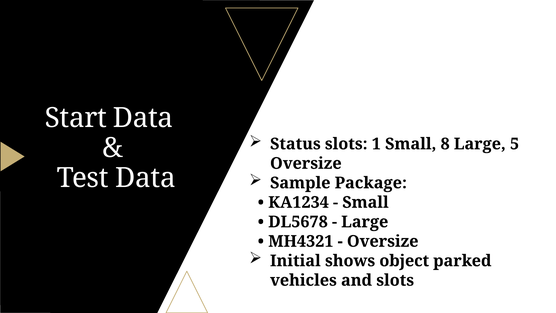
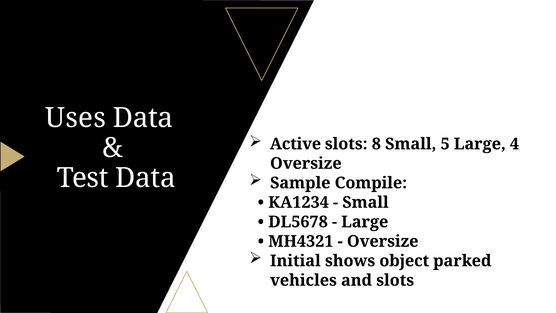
Start: Start -> Uses (76, 118)
Status: Status -> Active (295, 144)
1: 1 -> 8 (376, 144)
8: 8 -> 5 (445, 144)
5: 5 -> 4 (514, 144)
Package: Package -> Compile (371, 183)
